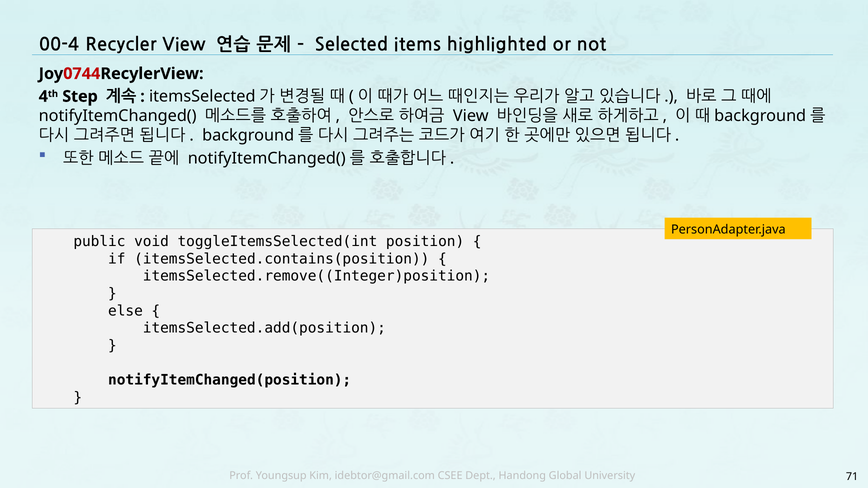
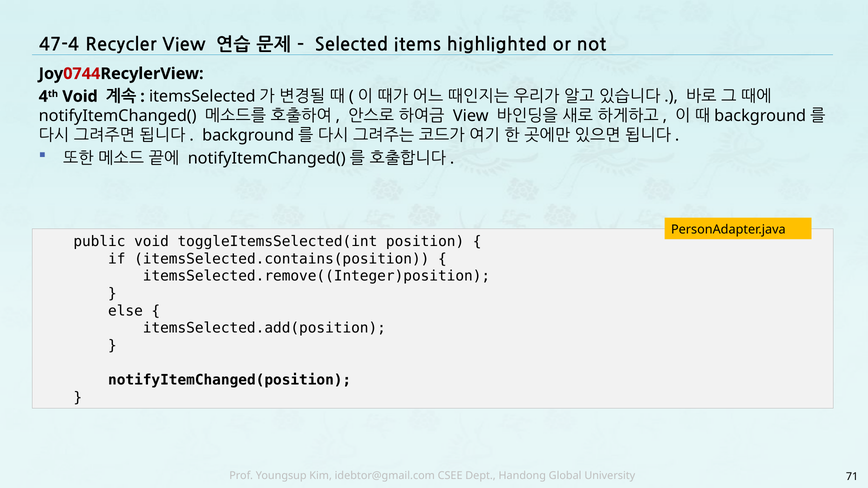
00-4: 00-4 -> 47-4 (59, 45)
4th Step: Step -> Void (80, 96)
